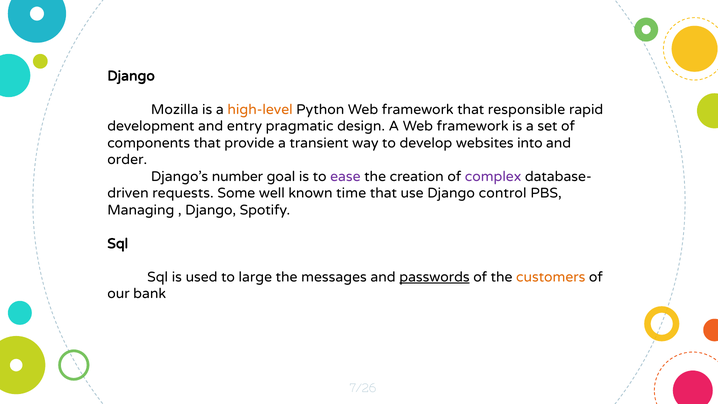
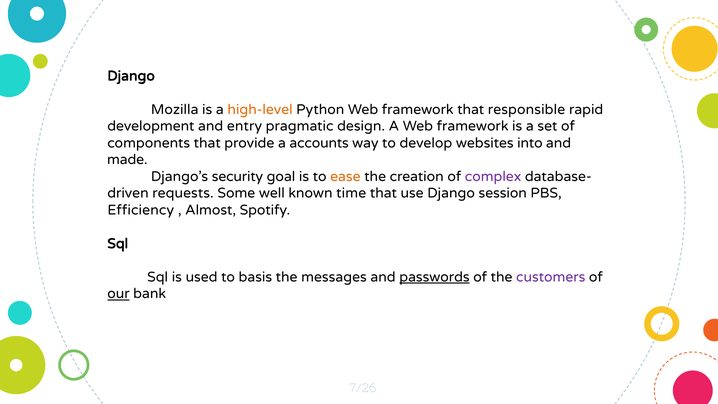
transient: transient -> accounts (319, 143)
order: order -> made (127, 160)
number: number -> security (237, 176)
ease colour: purple -> orange (345, 176)
control: control -> session (503, 193)
Managing: Managing -> Efficiency (141, 210)
Django: Django -> Almost (211, 210)
large: large -> basis (255, 277)
customers colour: orange -> purple (551, 277)
our underline: none -> present (118, 294)
